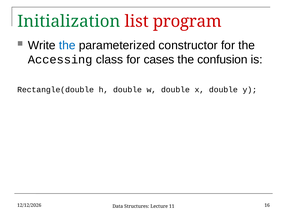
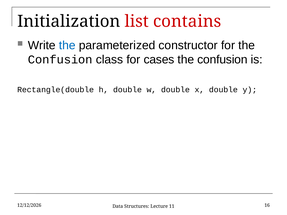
Initialization colour: green -> black (69, 21)
program: program -> contains (187, 21)
Accessing: Accessing -> Confusion (60, 60)
